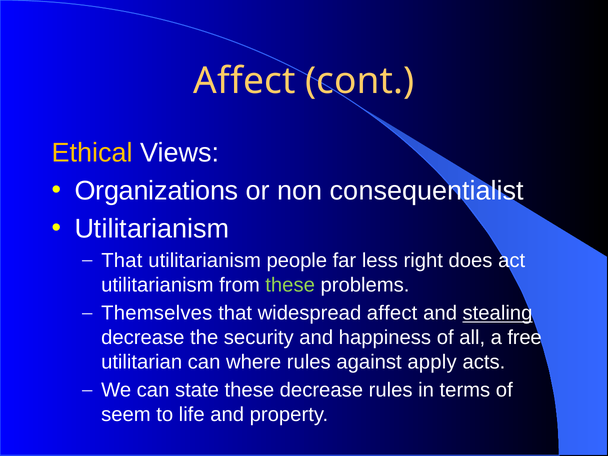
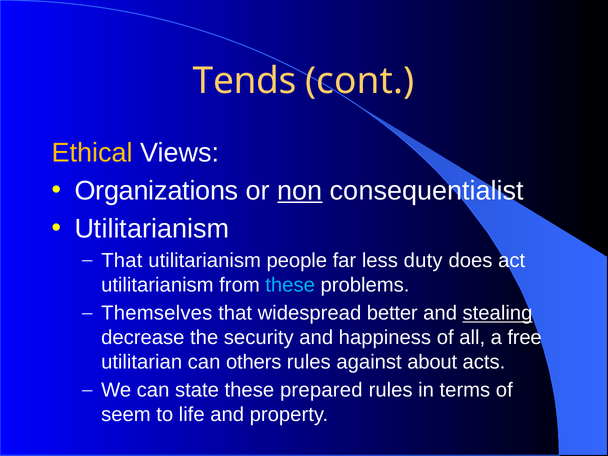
Affect: Affect -> Tends (245, 81)
non underline: none -> present (300, 191)
right: right -> duty (423, 261)
these colour: light green -> light blue (290, 285)
widespread affect: affect -> better (392, 313)
where: where -> others (254, 362)
apply: apply -> about (432, 362)
these decrease: decrease -> prepared (321, 390)
